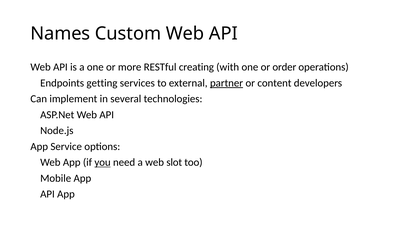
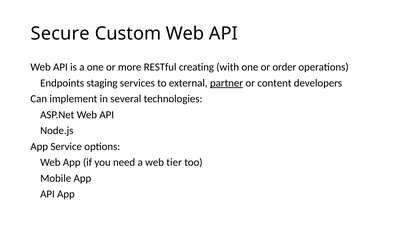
Names: Names -> Secure (60, 34)
getting: getting -> staging (102, 83)
you underline: present -> none (103, 162)
slot: slot -> tier (174, 162)
